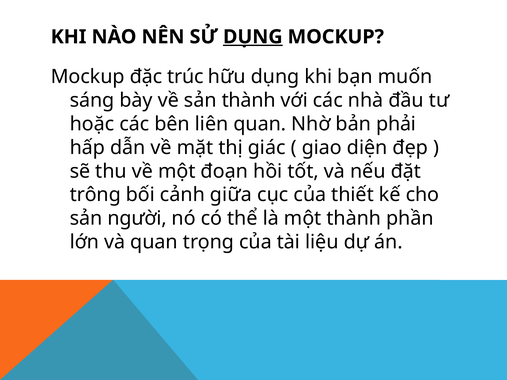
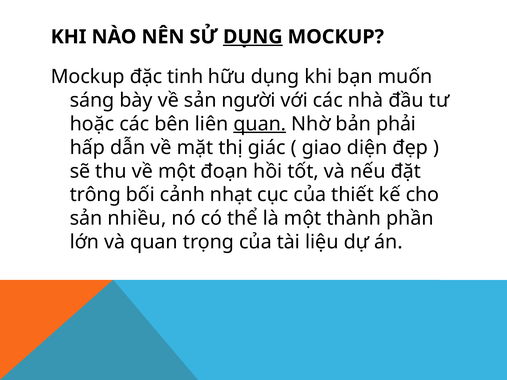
trúc: trúc -> tinh (185, 77)
sản thành: thành -> người (249, 100)
quan underline: none -> present (260, 124)
giữa: giữa -> nhạt (231, 195)
người: người -> nhiều (137, 219)
